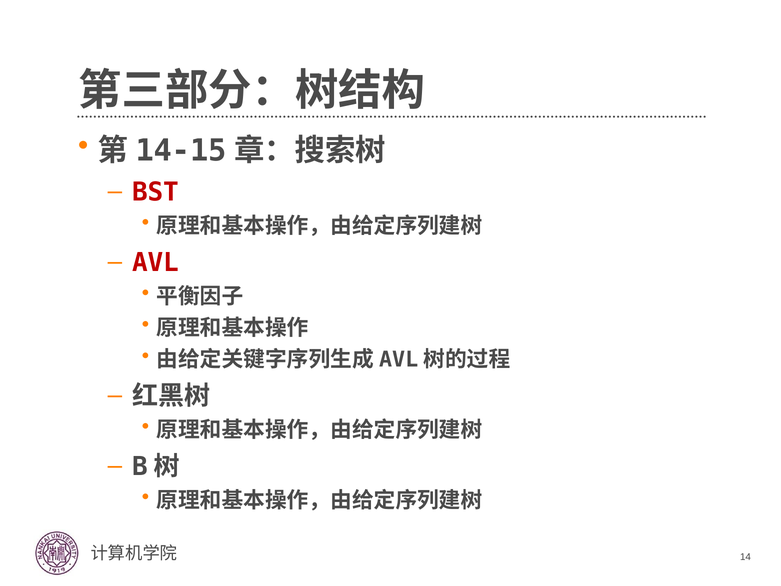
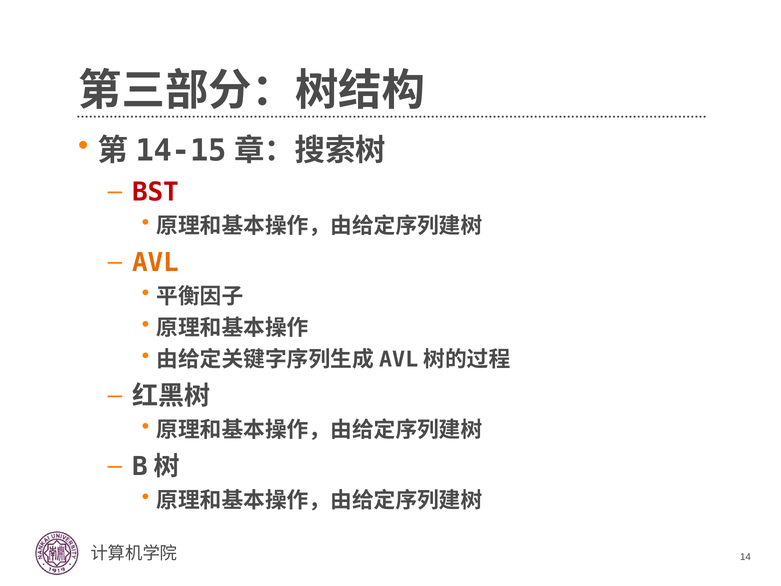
AVL colour: red -> orange (156, 263)
